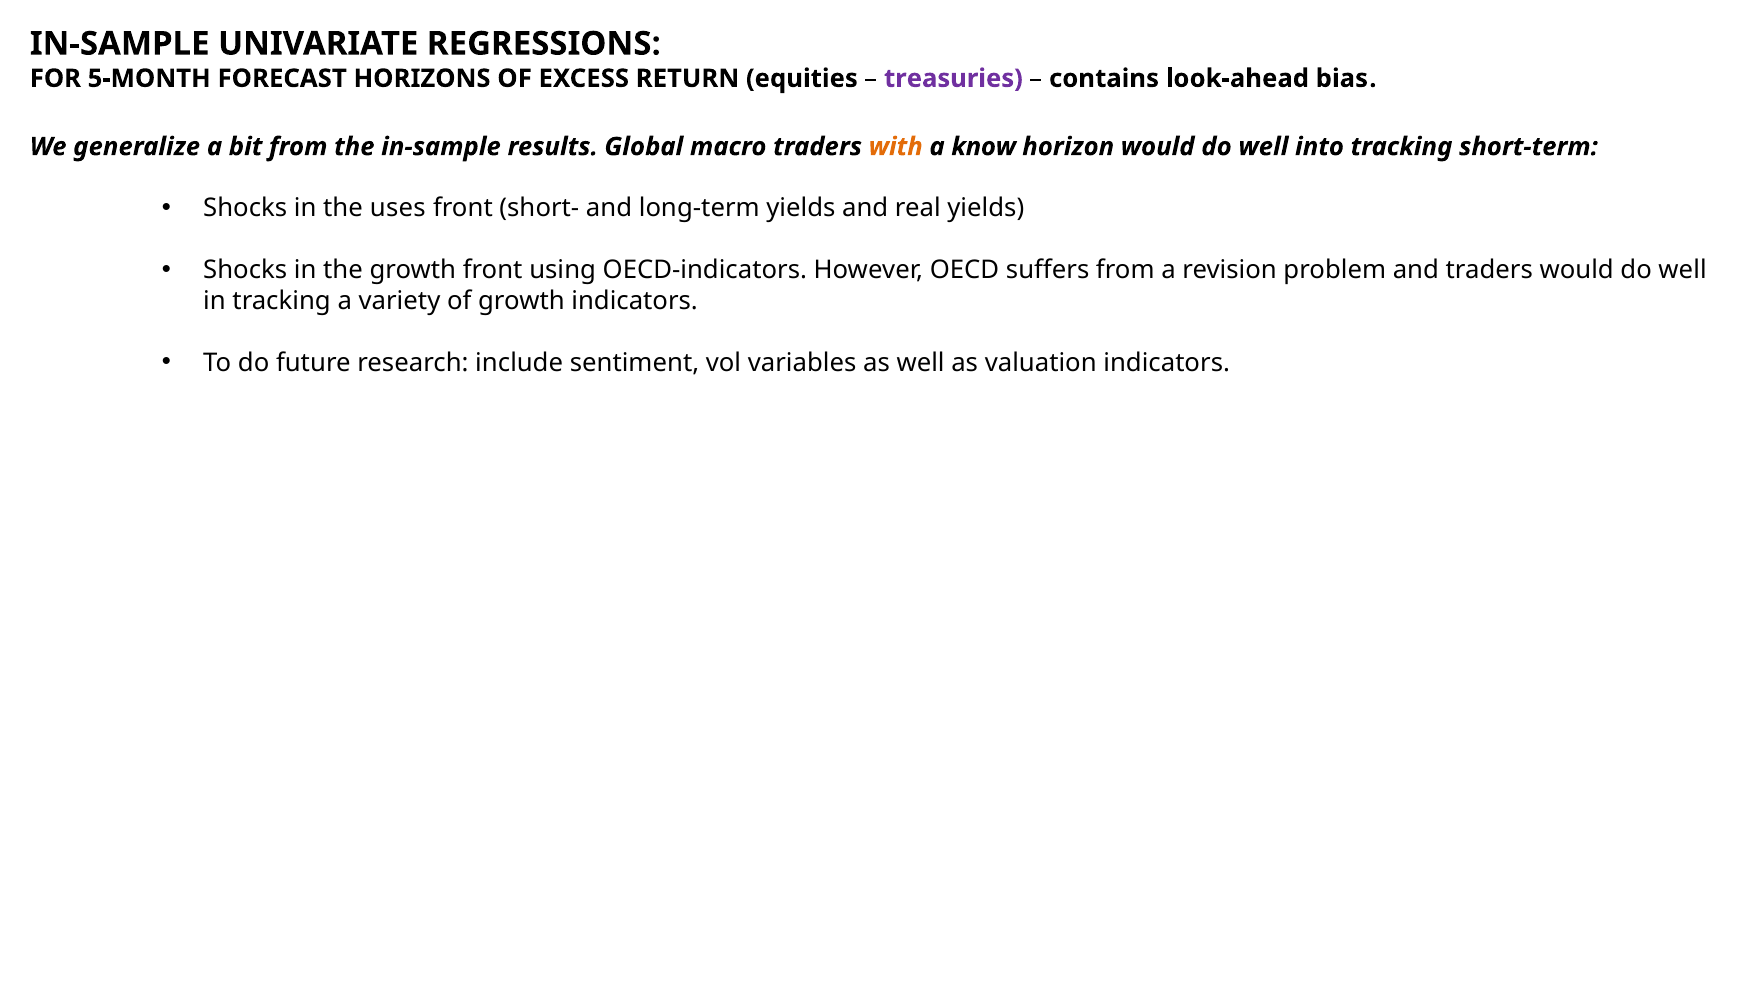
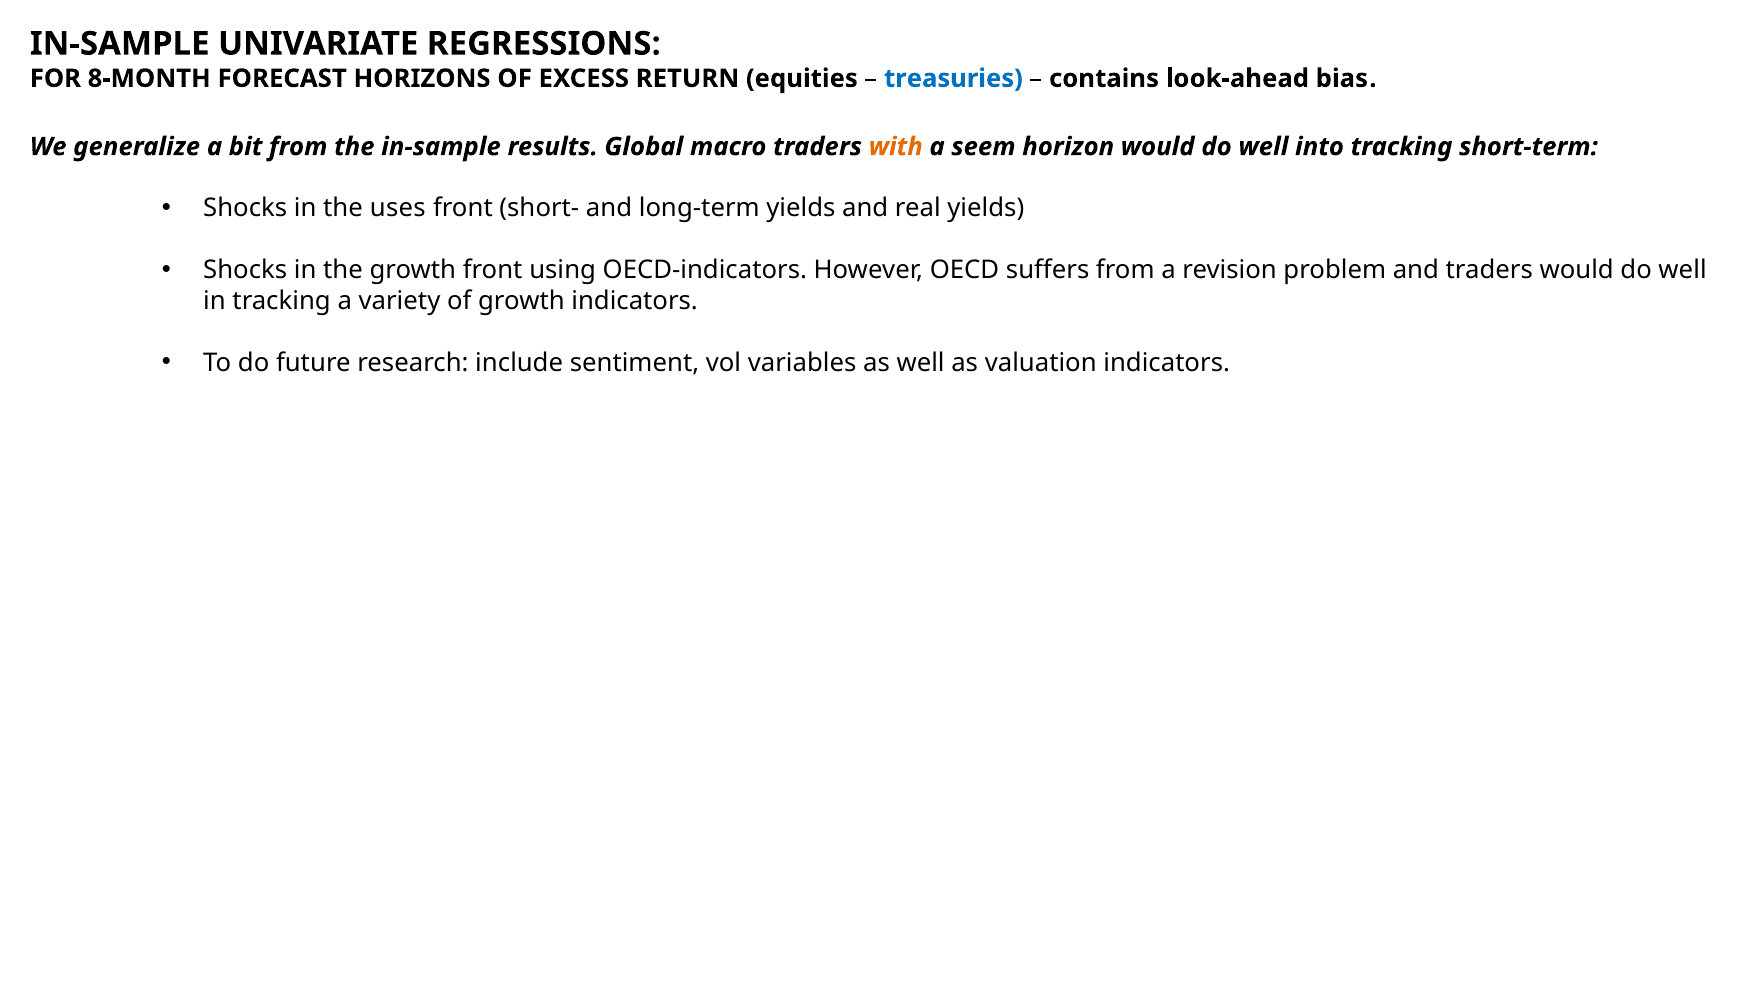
5-MONTH: 5-MONTH -> 8-MONTH (149, 78)
treasuries colour: purple -> blue (953, 78)
know: know -> seem (983, 147)
